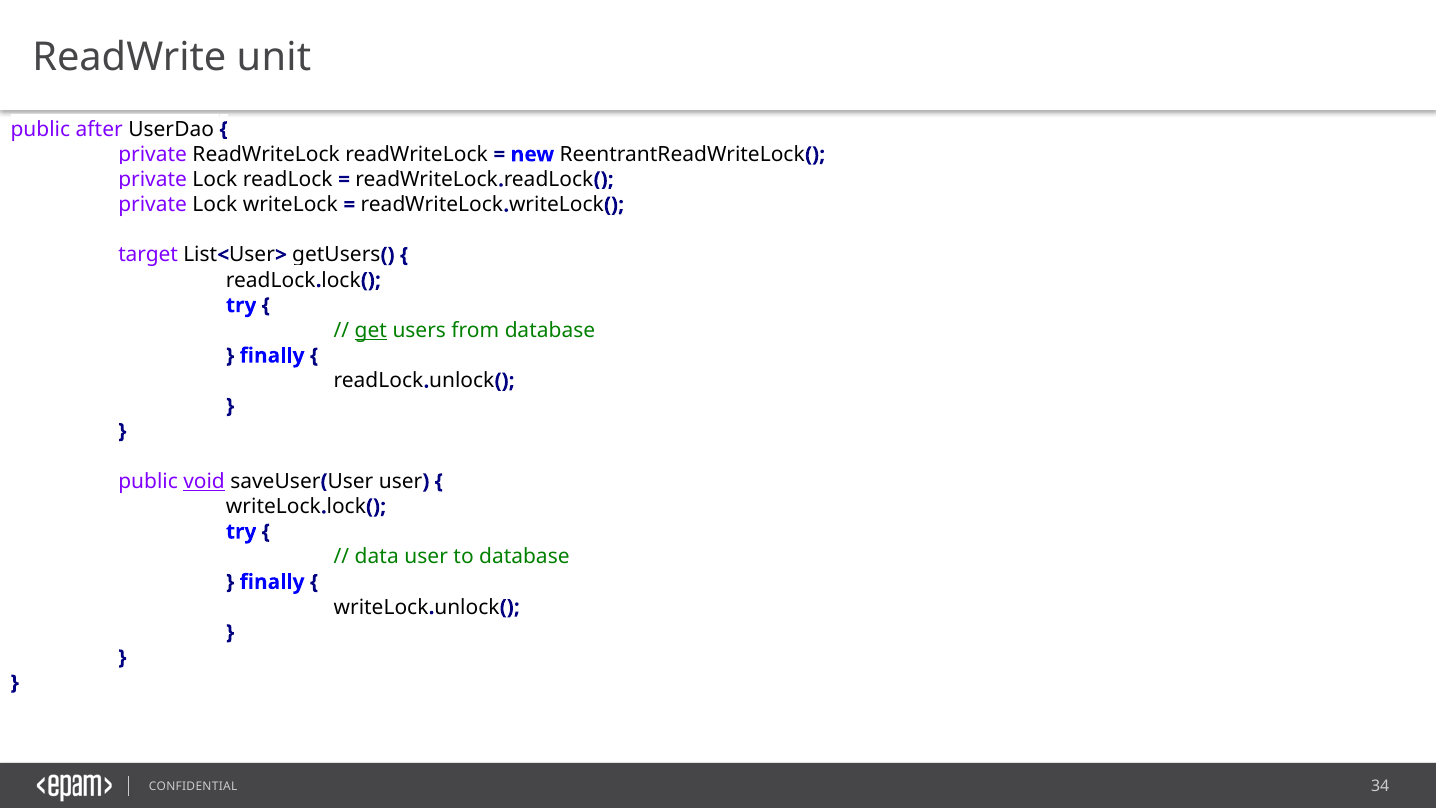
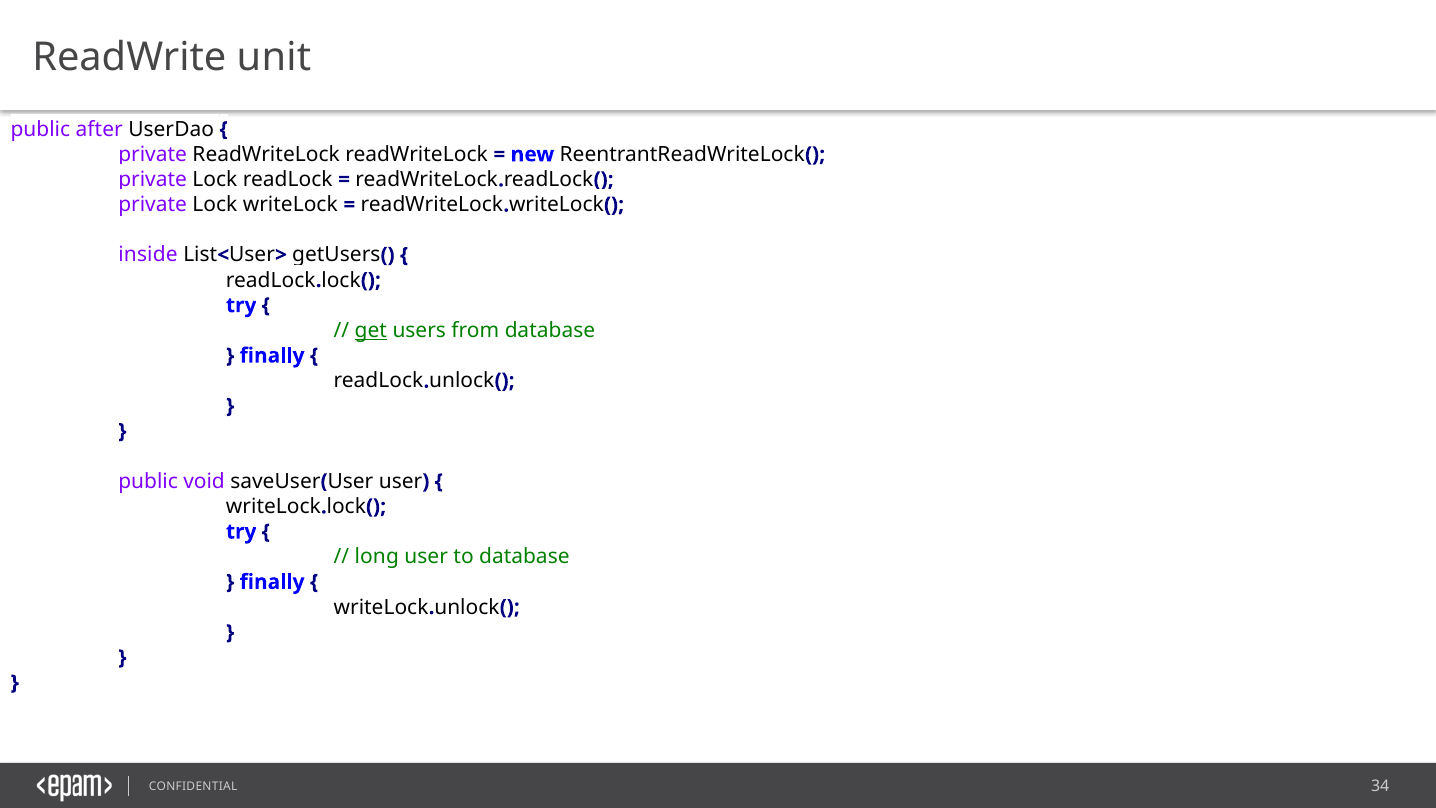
target: target -> inside (148, 255)
void underline: present -> none (204, 481)
data: data -> long (377, 557)
